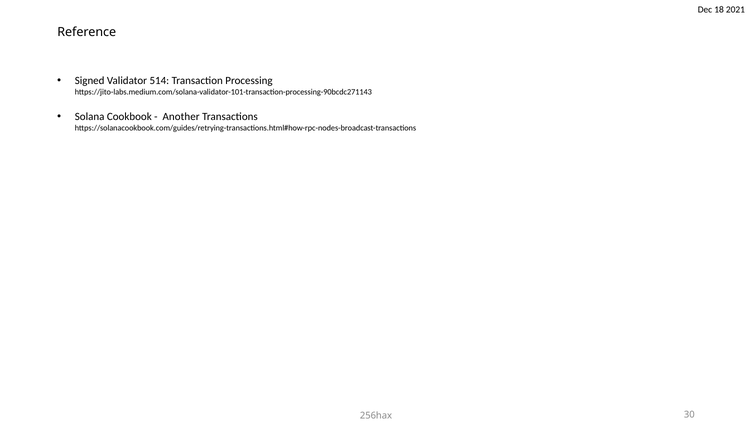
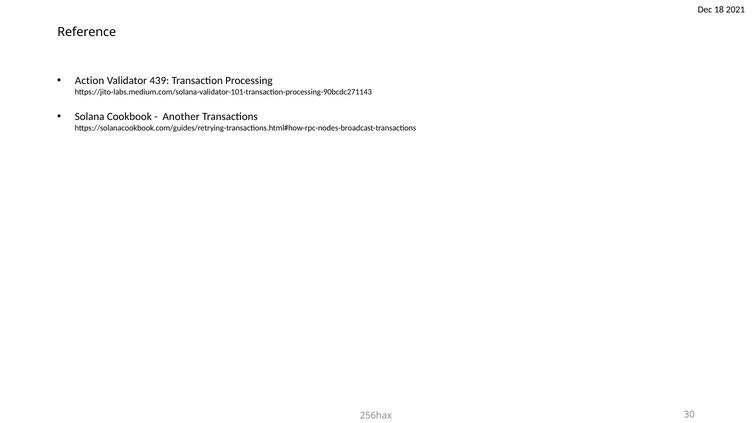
Signed: Signed -> Action (90, 81)
514: 514 -> 439 (159, 81)
